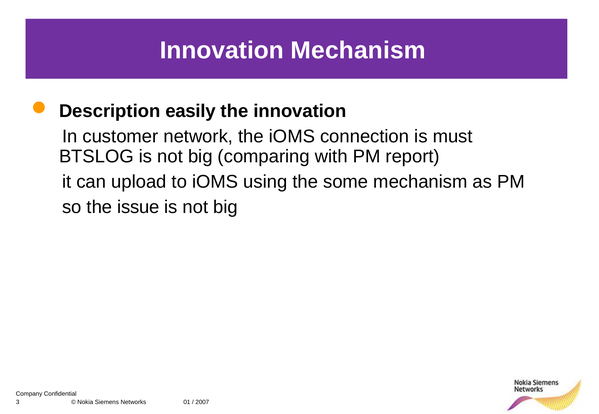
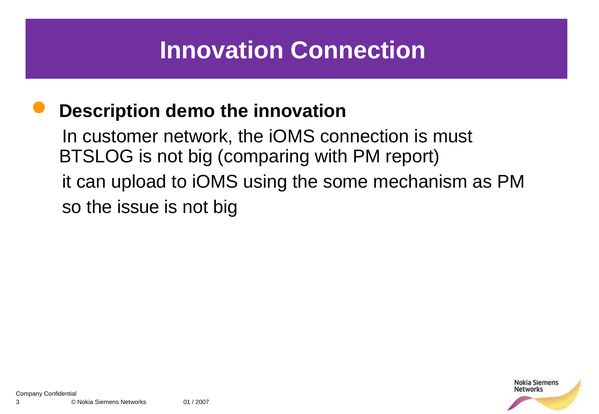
Innovation Mechanism: Mechanism -> Connection (358, 51)
easily: easily -> demo (190, 111)
